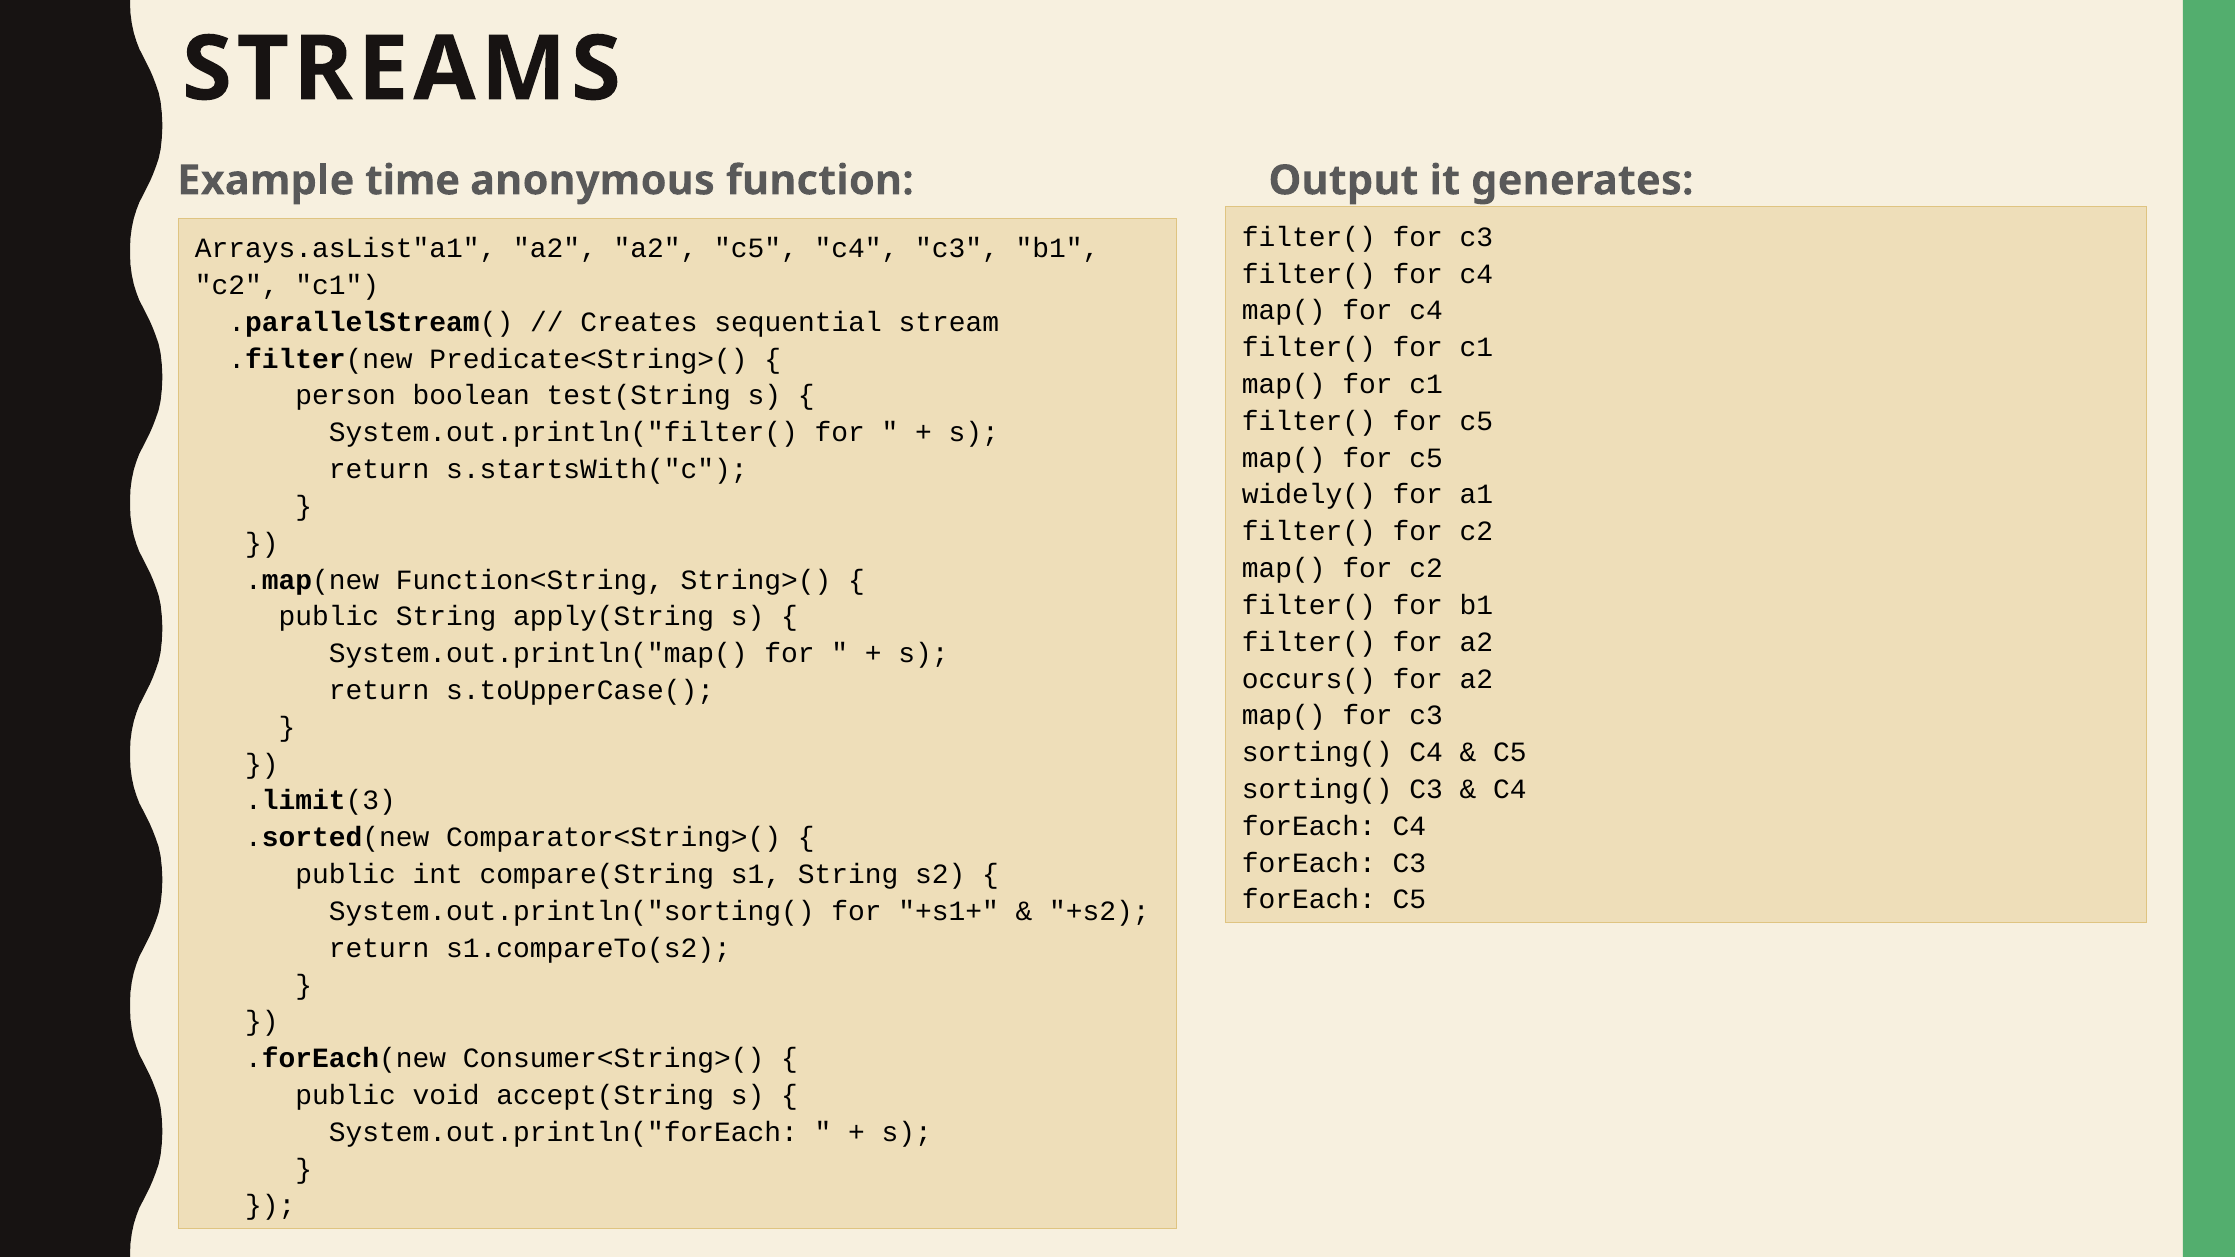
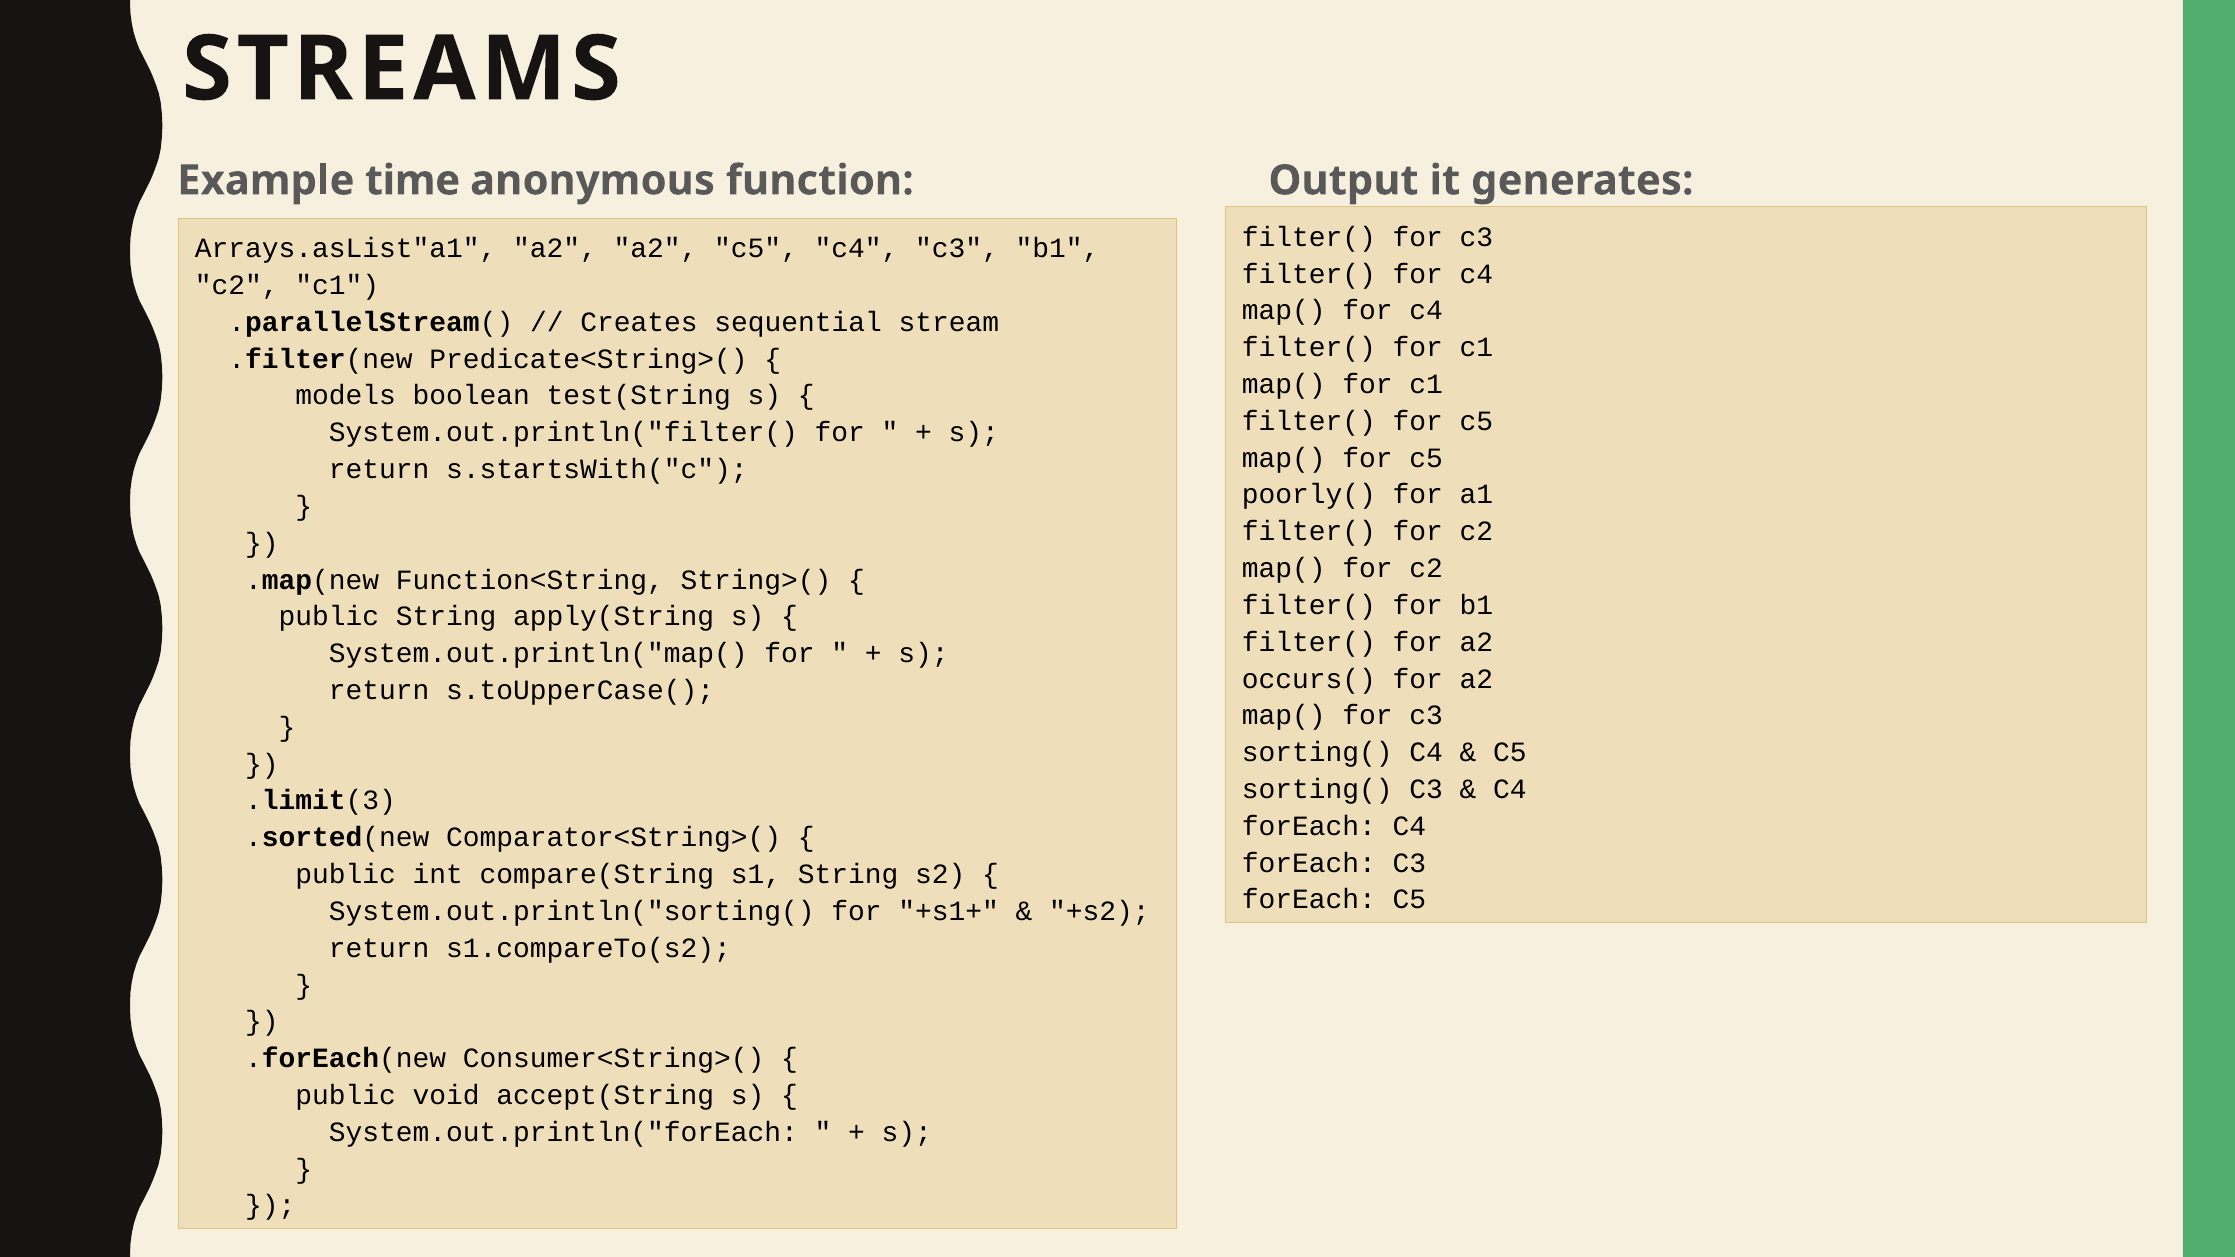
person: person -> models (346, 396)
widely(: widely( -> poorly( (1309, 495)
